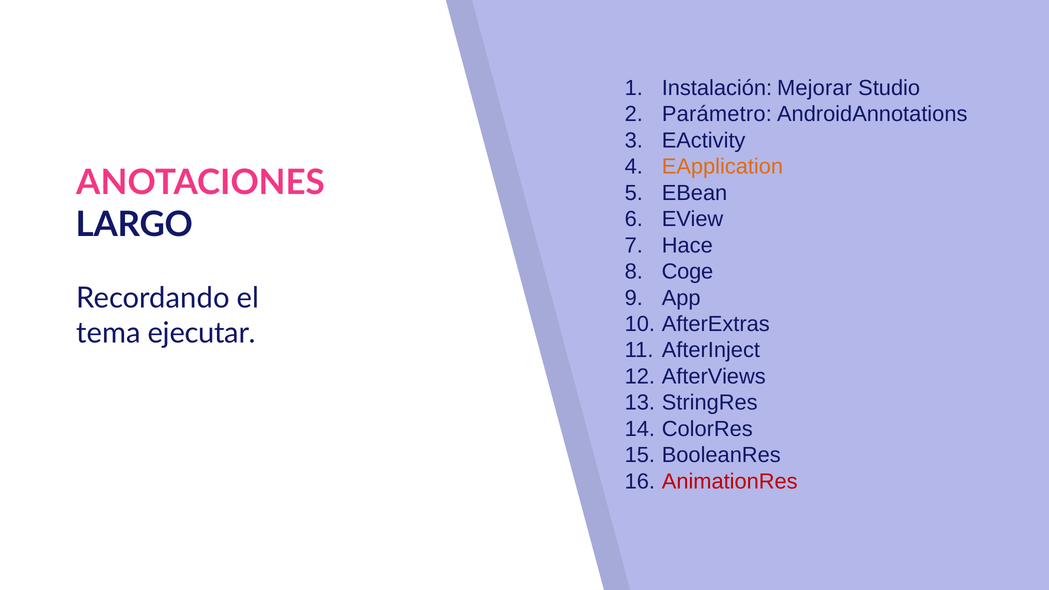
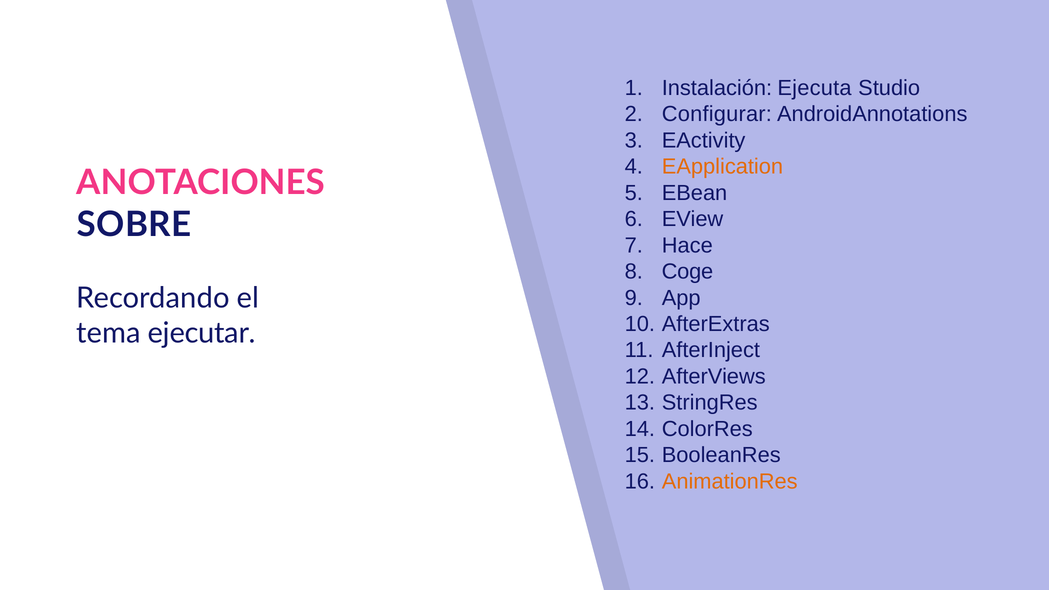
Mejorar: Mejorar -> Ejecuta (815, 88)
Parámetro: Parámetro -> Configurar (717, 114)
LARGO: LARGO -> SOBRE (134, 225)
AnimationRes colour: red -> orange (730, 481)
